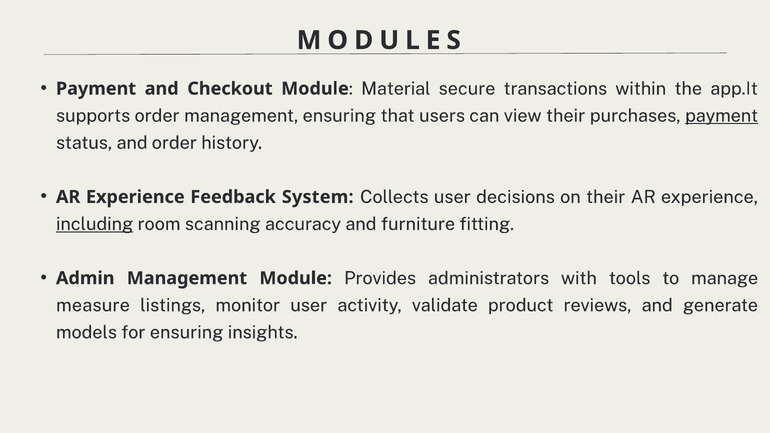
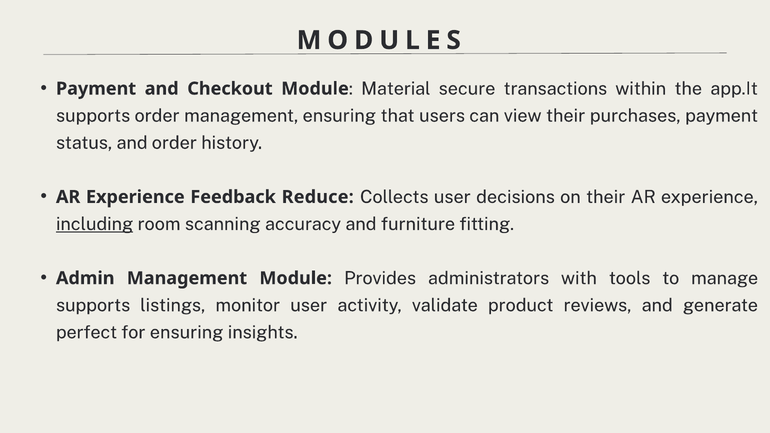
payment underline: present -> none (722, 116)
System: System -> Reduce (318, 197)
measure: measure -> supports (93, 305)
models: models -> perfect (87, 332)
